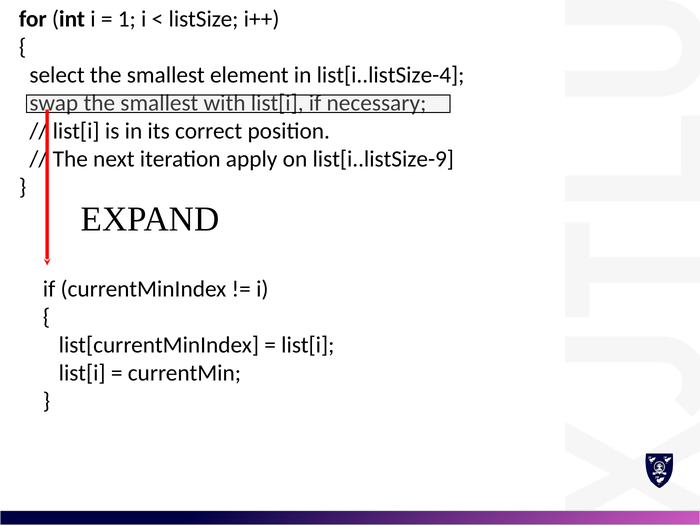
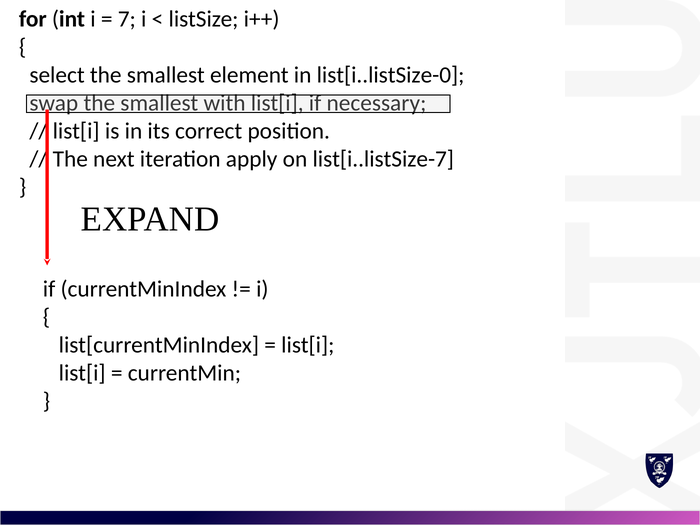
1: 1 -> 7 (127, 19)
list[i..listSize-4: list[i..listSize-4 -> list[i..listSize-0 (391, 75)
list[i..listSize-9: list[i..listSize-9 -> list[i..listSize-7 (383, 159)
